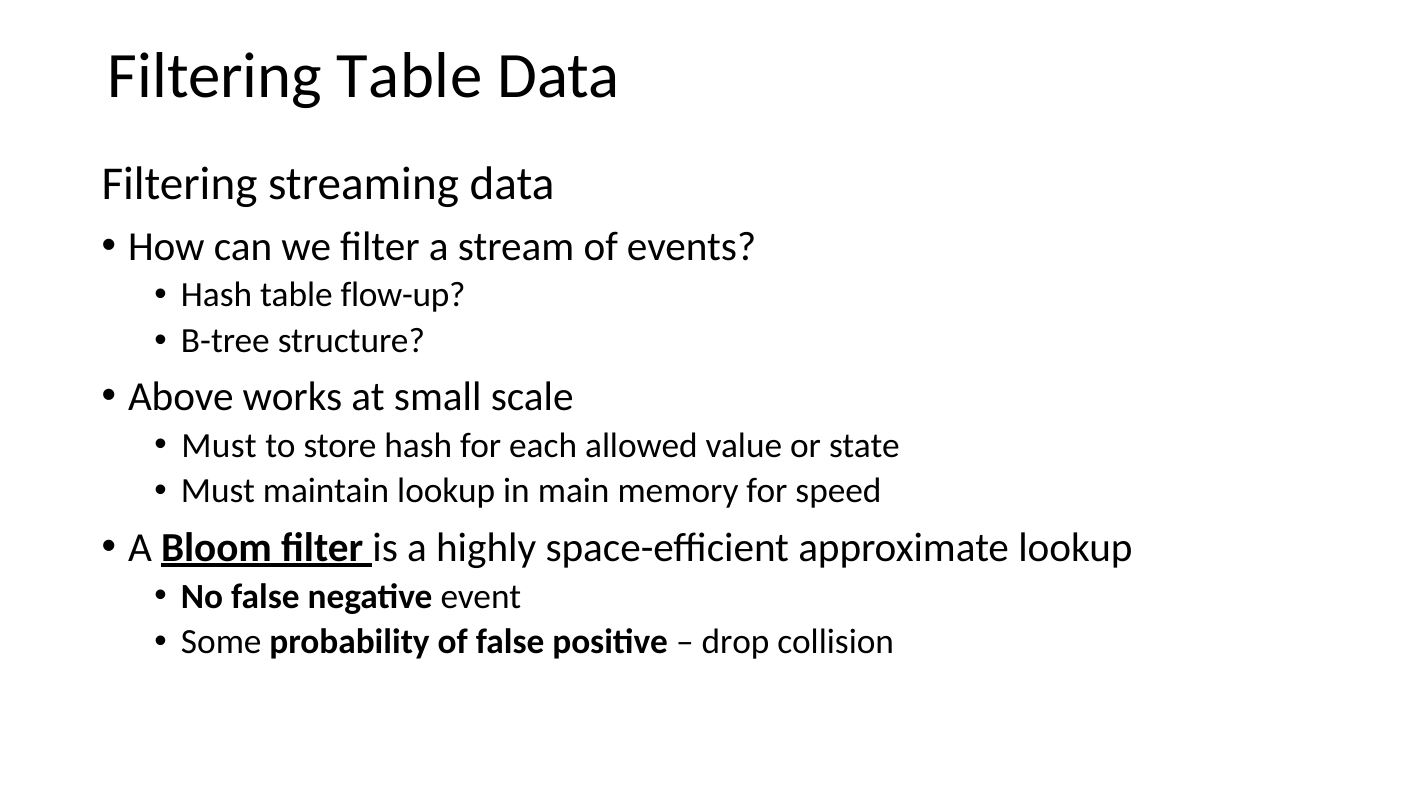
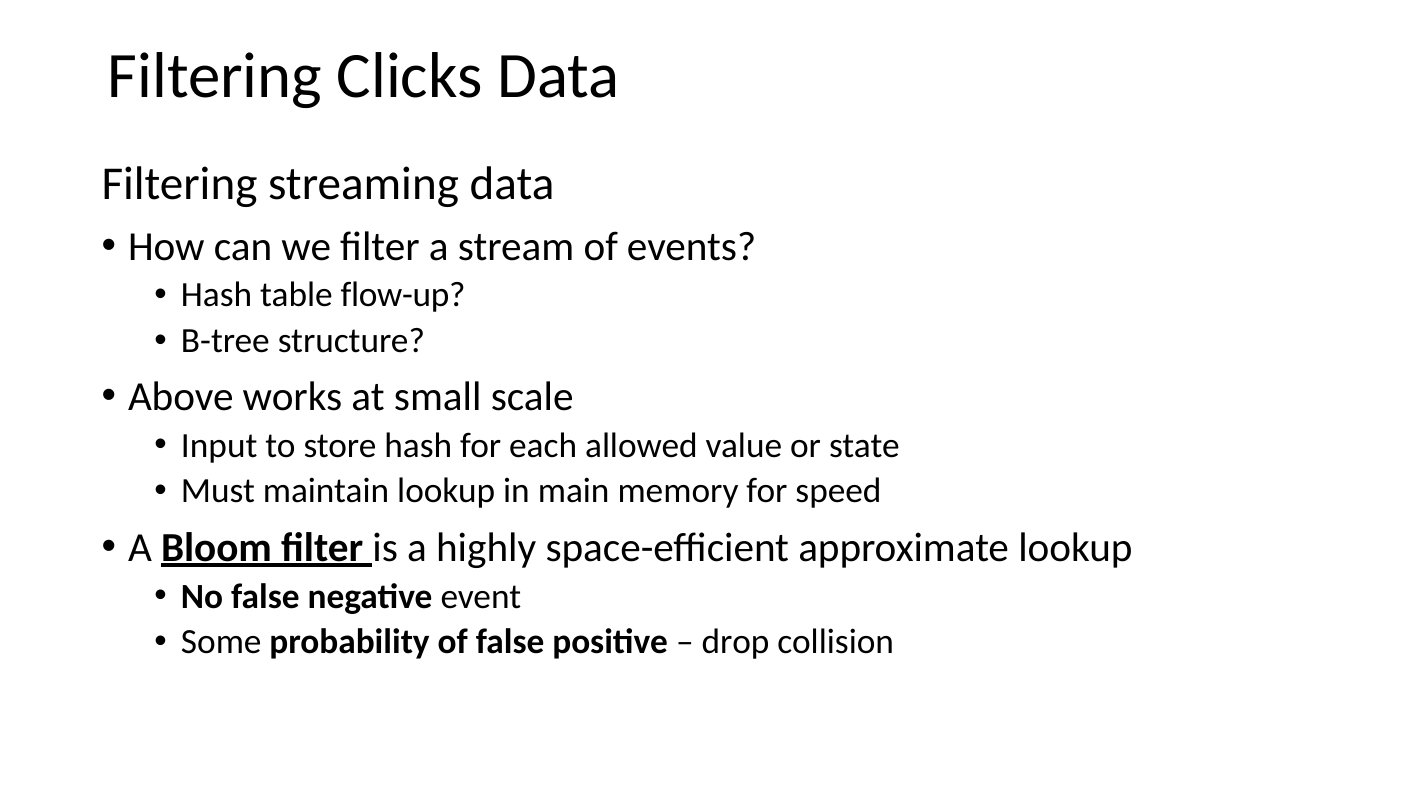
Filtering Table: Table -> Clicks (410, 76)
Must: Must -> Input (219, 445)
